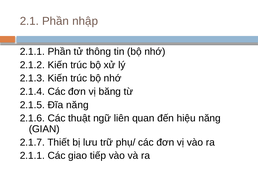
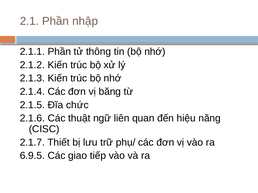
Đĩa năng: năng -> chức (77, 105)
GIAN: GIAN -> CISC (44, 129)
2.1.1: 2.1.1 -> 6.9.5 (32, 156)
